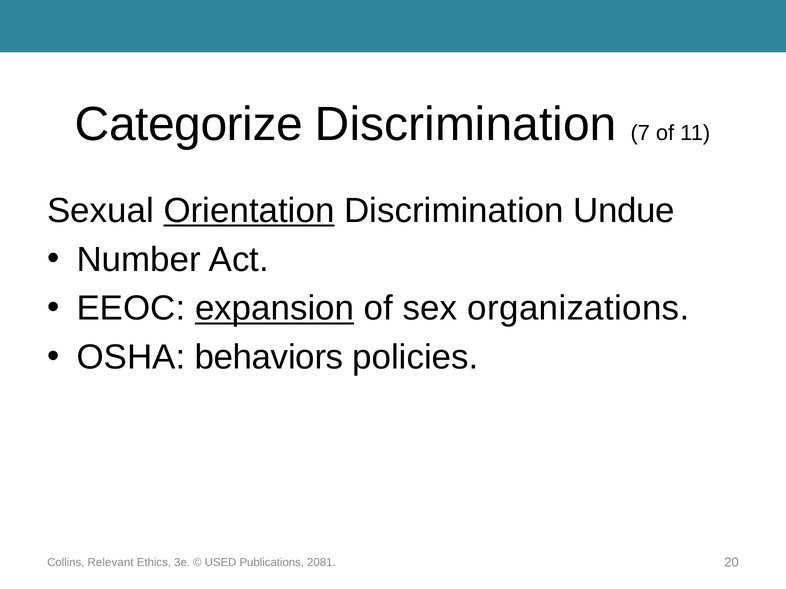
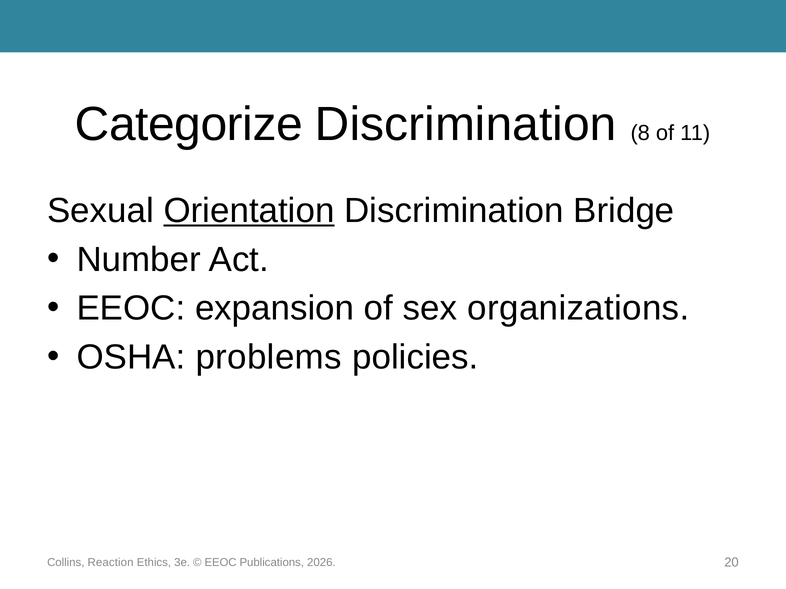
7: 7 -> 8 (640, 133)
Undue: Undue -> Bridge (624, 211)
expansion underline: present -> none (275, 309)
behaviors: behaviors -> problems (269, 358)
Relevant: Relevant -> Reaction (111, 563)
USED: USED -> EEOC (221, 563)
2081: 2081 -> 2026 (321, 563)
